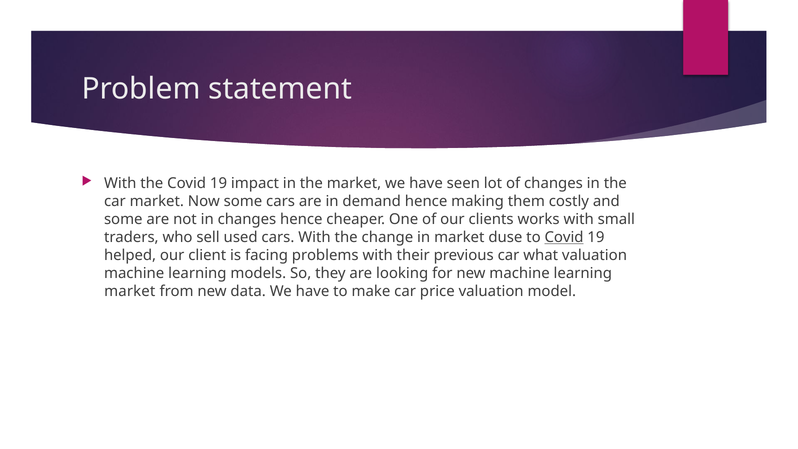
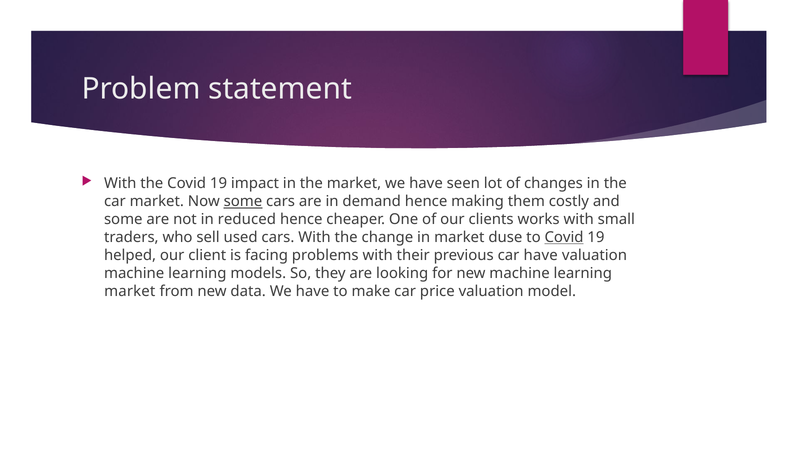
some underline: none -> present (243, 201)
in changes: changes -> reduced (247, 219)
car what: what -> have (541, 255)
